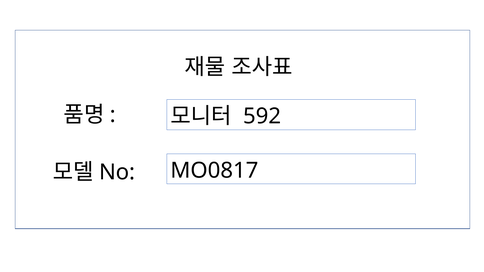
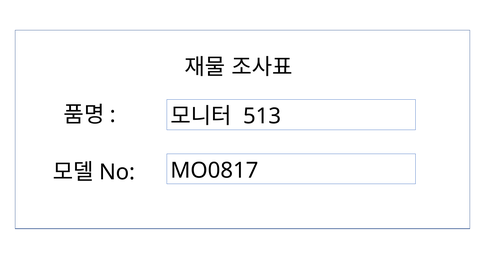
592: 592 -> 513 (262, 116)
